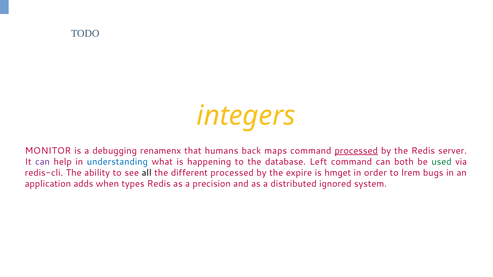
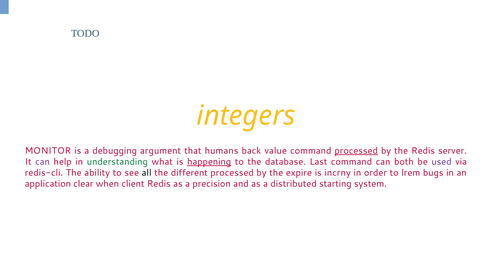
renamenx: renamenx -> argument (161, 151)
maps: maps -> value (276, 151)
understanding colour: blue -> green (117, 162)
happening underline: none -> present (209, 162)
Left: Left -> Last (318, 162)
used colour: green -> purple (442, 162)
hmget: hmget -> incrny (338, 173)
adds: adds -> clear (83, 184)
types: types -> client (133, 184)
ignored: ignored -> starting (335, 184)
